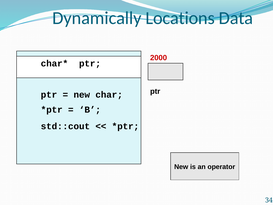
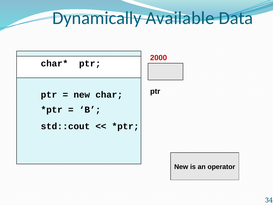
Locations: Locations -> Available (180, 18)
